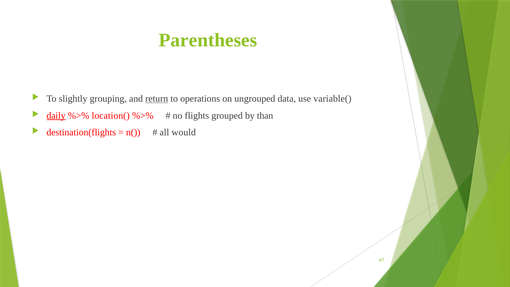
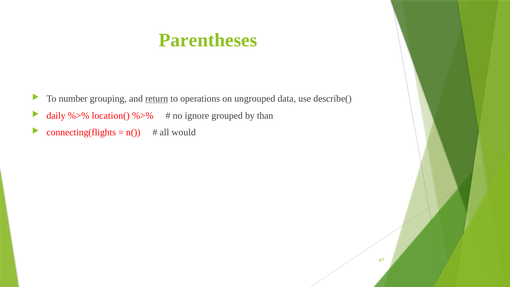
slightly: slightly -> number (73, 99)
variable(: variable( -> describe( (333, 99)
daily underline: present -> none (56, 115)
flights: flights -> ignore (197, 115)
destination(flights: destination(flights -> connecting(flights (81, 132)
